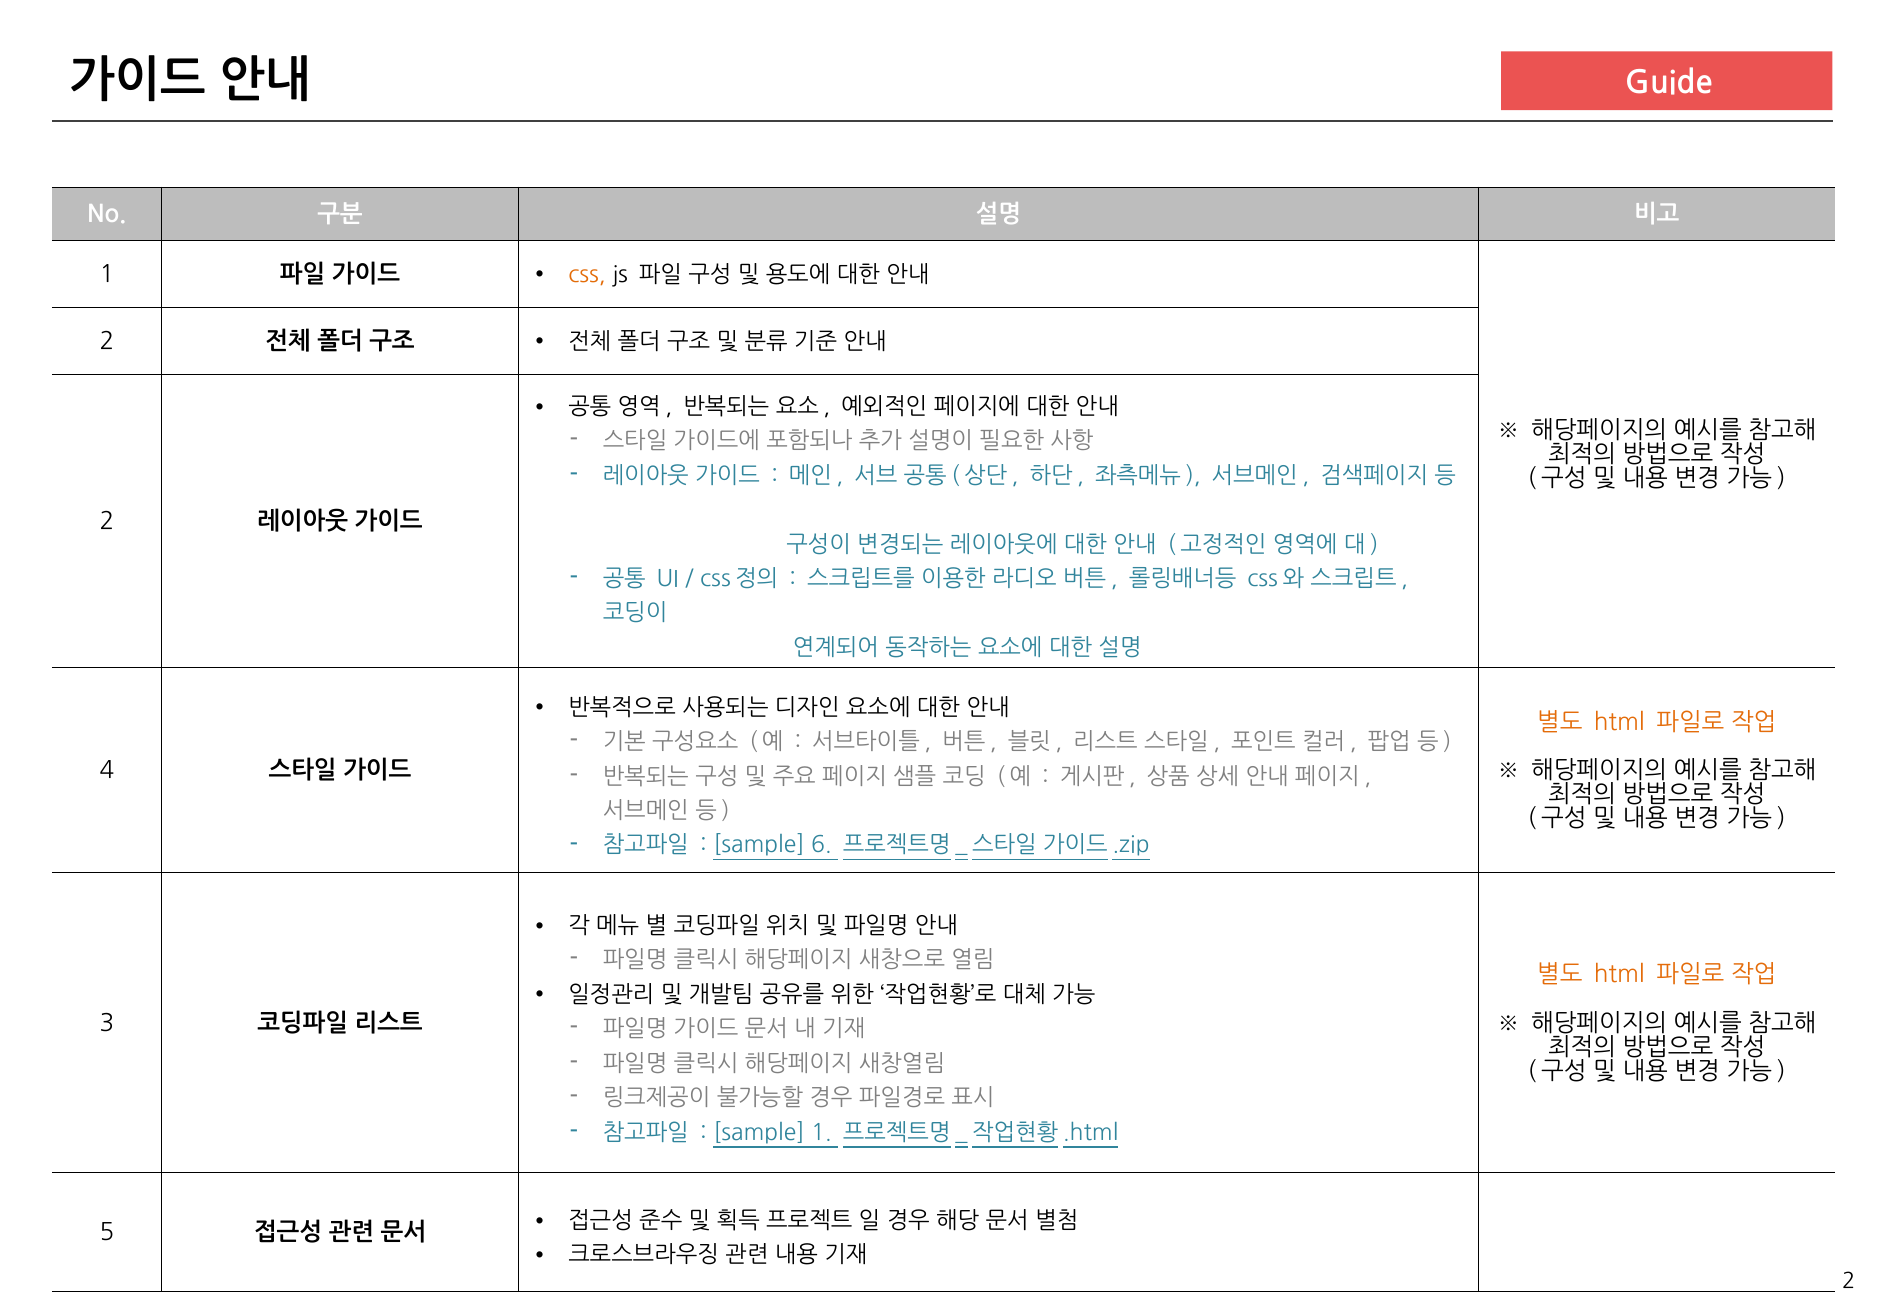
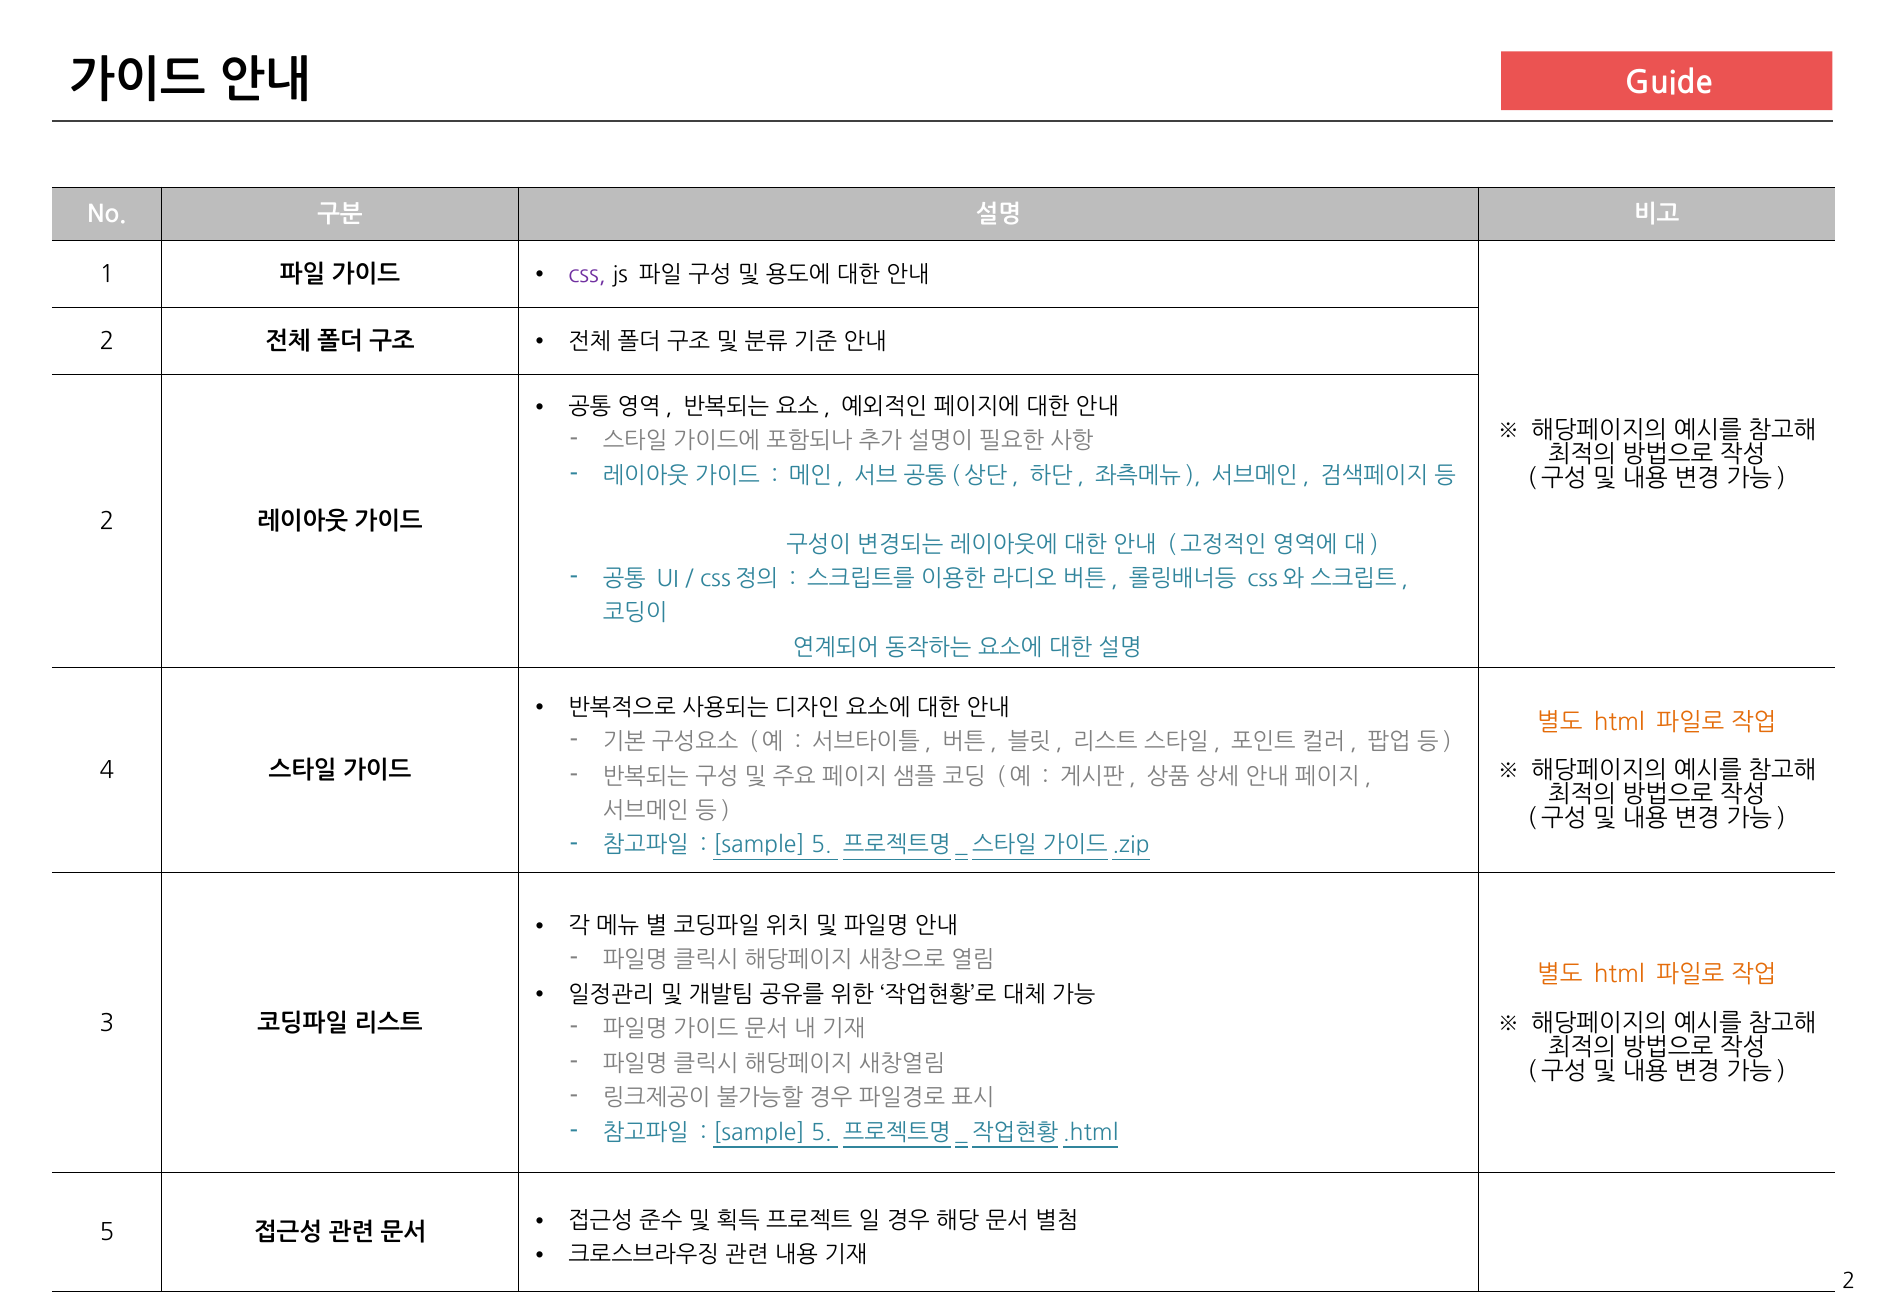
css colour: orange -> purple (587, 274)
6: 6 -> 5 (821, 845)
1: 1 -> 5 (821, 1132)
